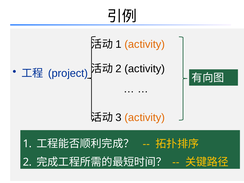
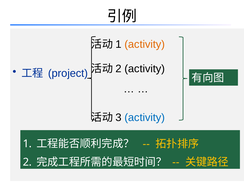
activity colour: orange -> blue (145, 117)
